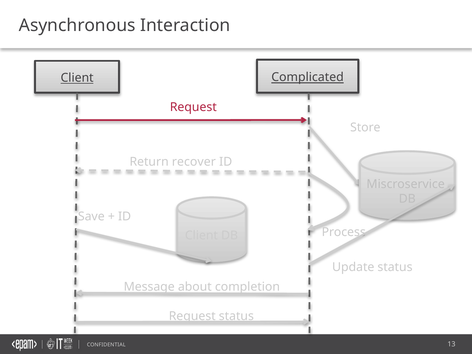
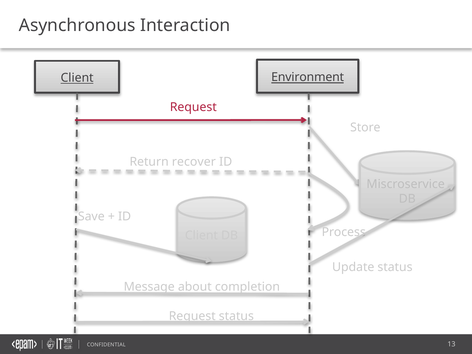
Complicated: Complicated -> Environment (308, 77)
